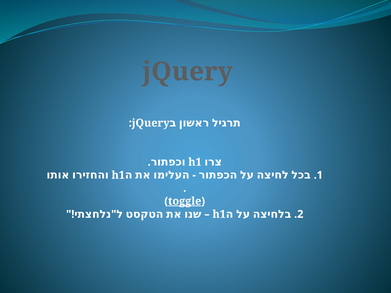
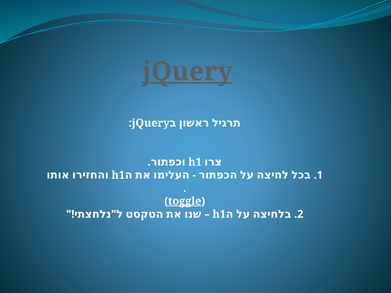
jQuery underline: none -> present (187, 72)
